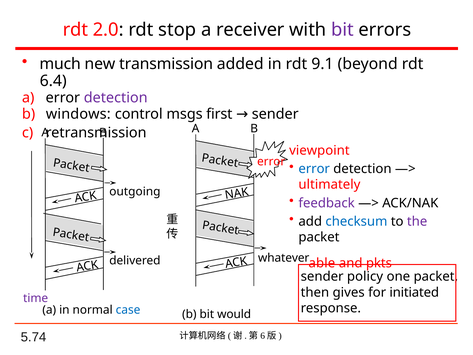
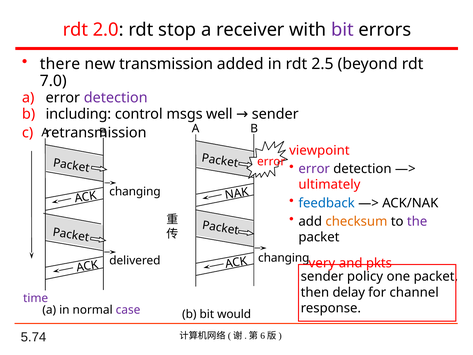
much: much -> there (60, 64)
9.1: 9.1 -> 2.5 (322, 64)
6.4: 6.4 -> 7.0 (53, 81)
windows: windows -> including (78, 114)
first: first -> well (219, 114)
error colour: blue -> purple (314, 169)
outgoing: outgoing -> changing (135, 192)
feedback colour: purple -> blue (327, 203)
checksum colour: blue -> orange (356, 221)
whatever: whatever -> changing (284, 258)
able: able -> very (322, 263)
gives: gives -> delay (349, 292)
initiated: initiated -> channel (414, 292)
case colour: blue -> purple (128, 310)
